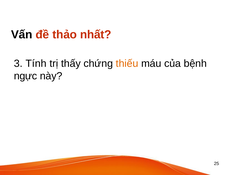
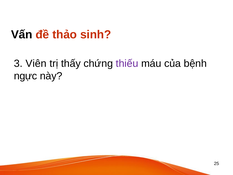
nhất: nhất -> sinh (96, 34)
Tính: Tính -> Viên (36, 63)
thiếu colour: orange -> purple (127, 63)
